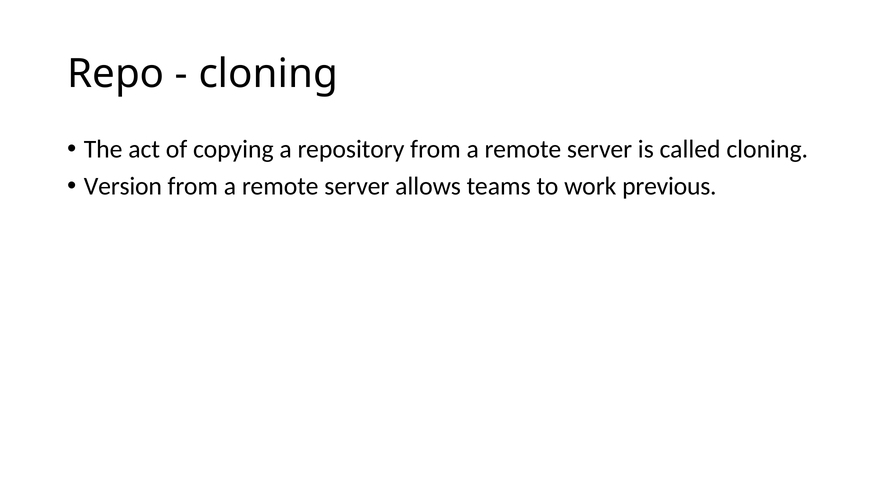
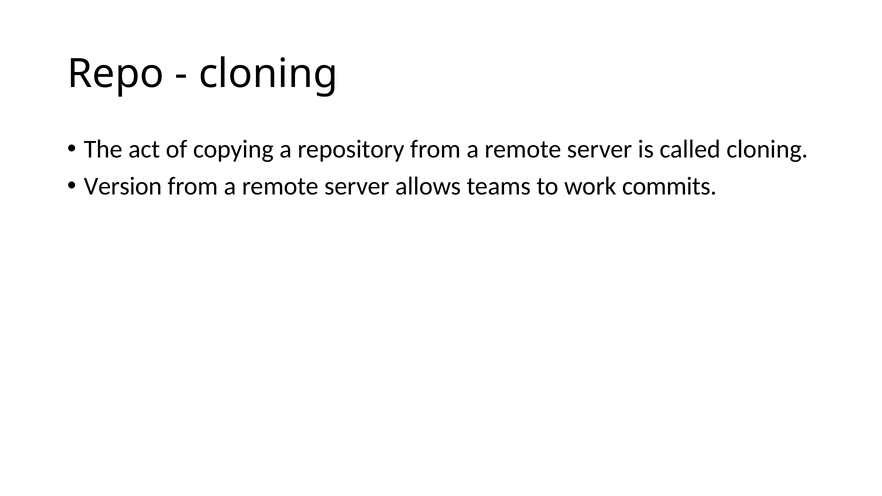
previous: previous -> commits (669, 186)
